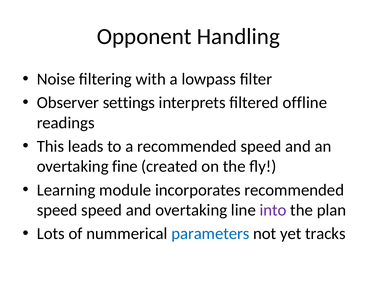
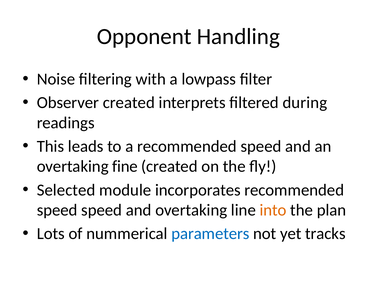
Observer settings: settings -> created (129, 103)
offline: offline -> during (305, 103)
Learning: Learning -> Selected (66, 190)
into colour: purple -> orange (273, 210)
